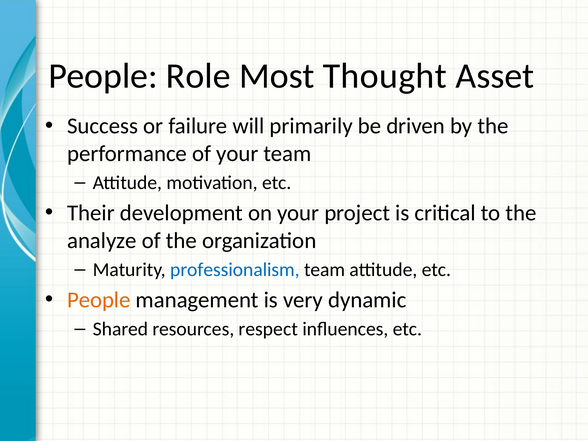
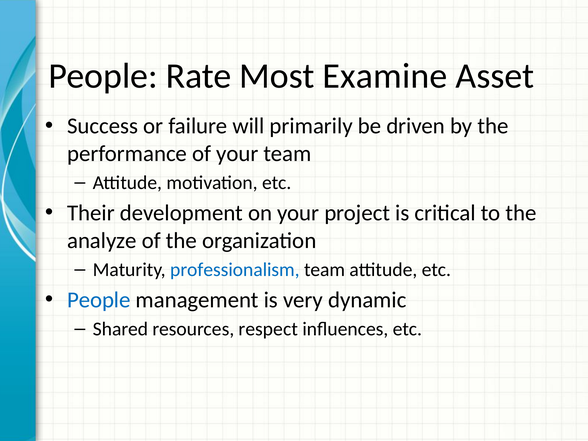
Role: Role -> Rate (199, 76)
Thought: Thought -> Examine (385, 76)
People colour: orange -> blue (99, 300)
